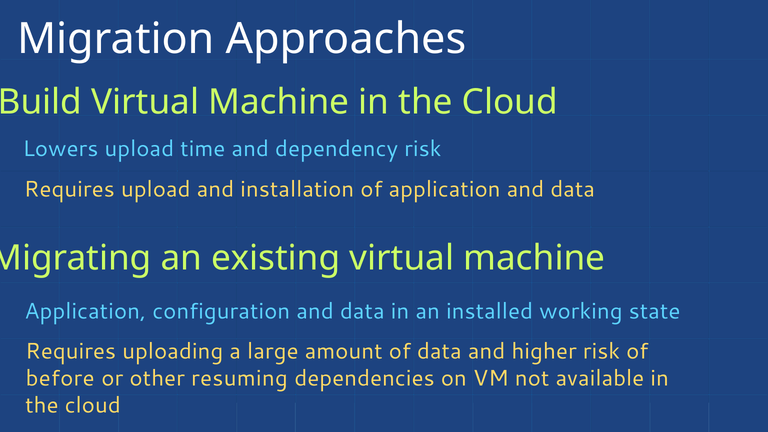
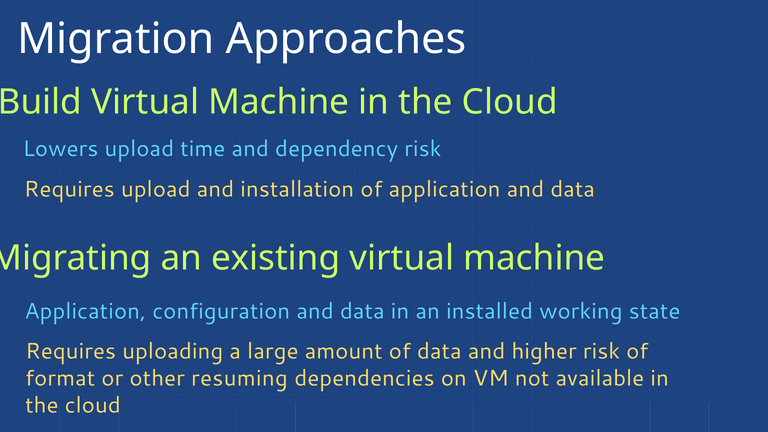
before: before -> format (60, 378)
